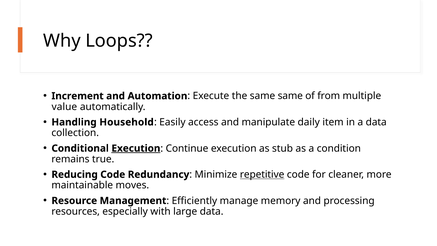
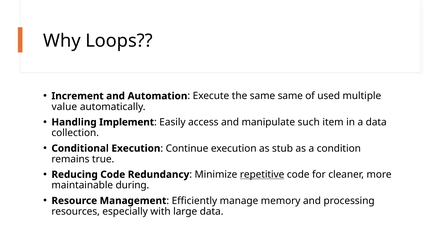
from: from -> used (329, 96)
Household: Household -> Implement (127, 122)
daily: daily -> such (309, 122)
Execution underline: present -> none (136, 148)
moves: moves -> during (132, 185)
